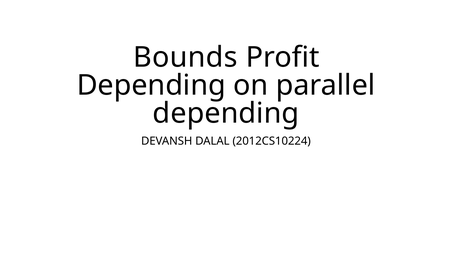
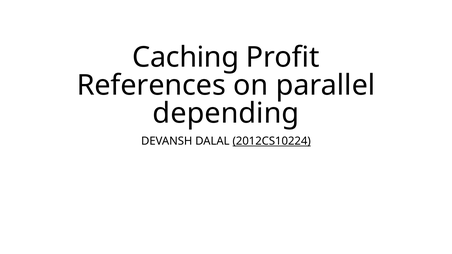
Bounds: Bounds -> Caching (186, 58)
Depending: Depending -> References (151, 85)
2012CS10224 underline: none -> present (272, 141)
